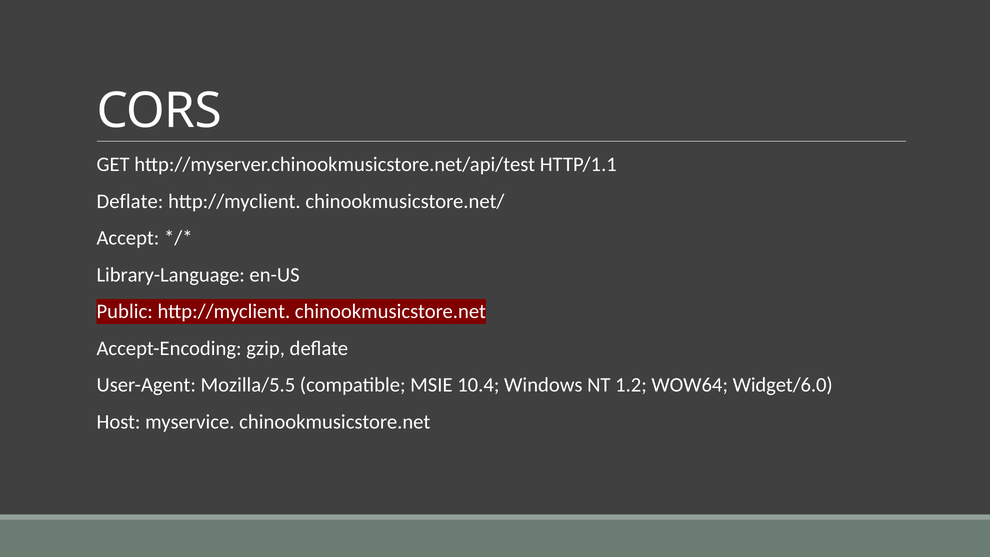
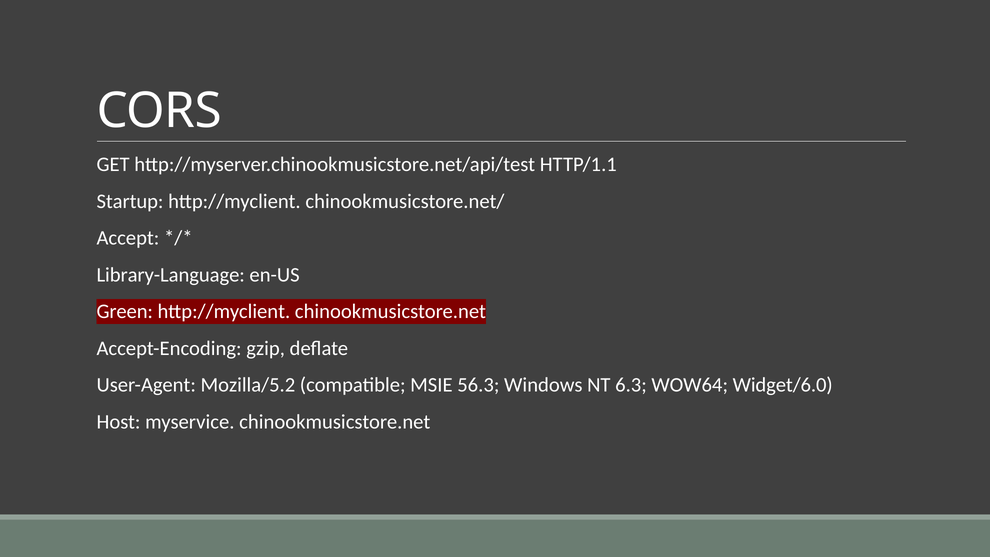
Deflate: Deflate -> Startup (130, 201)
Public: Public -> Green (125, 311)
Mozilla/5.5: Mozilla/5.5 -> Mozilla/5.2 (248, 385)
10.4: 10.4 -> 56.3 (478, 385)
1.2: 1.2 -> 6.3 (631, 385)
